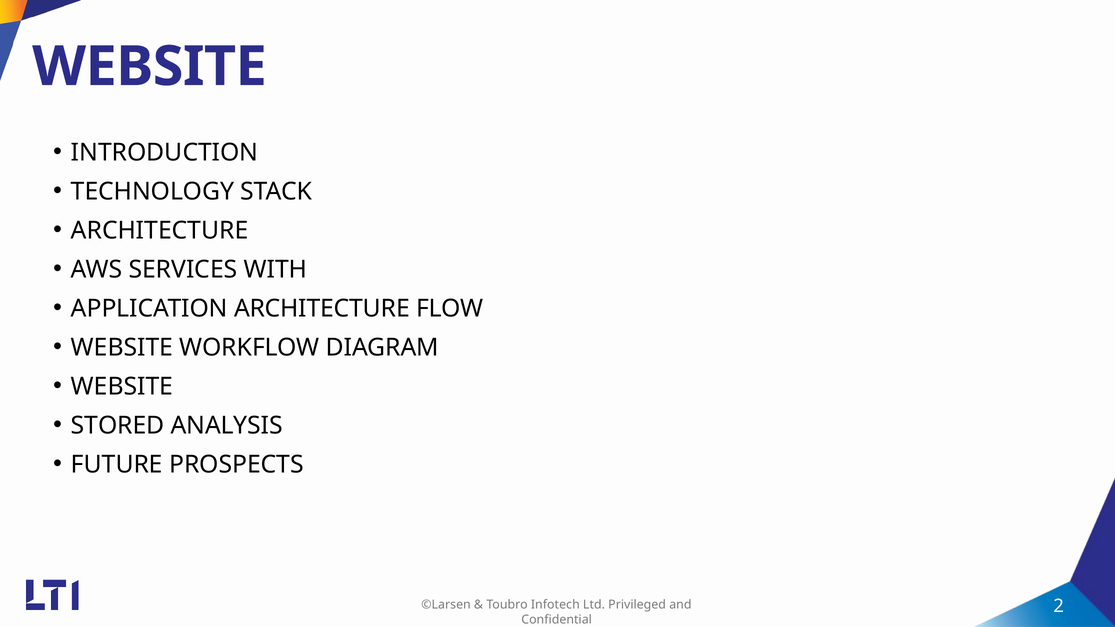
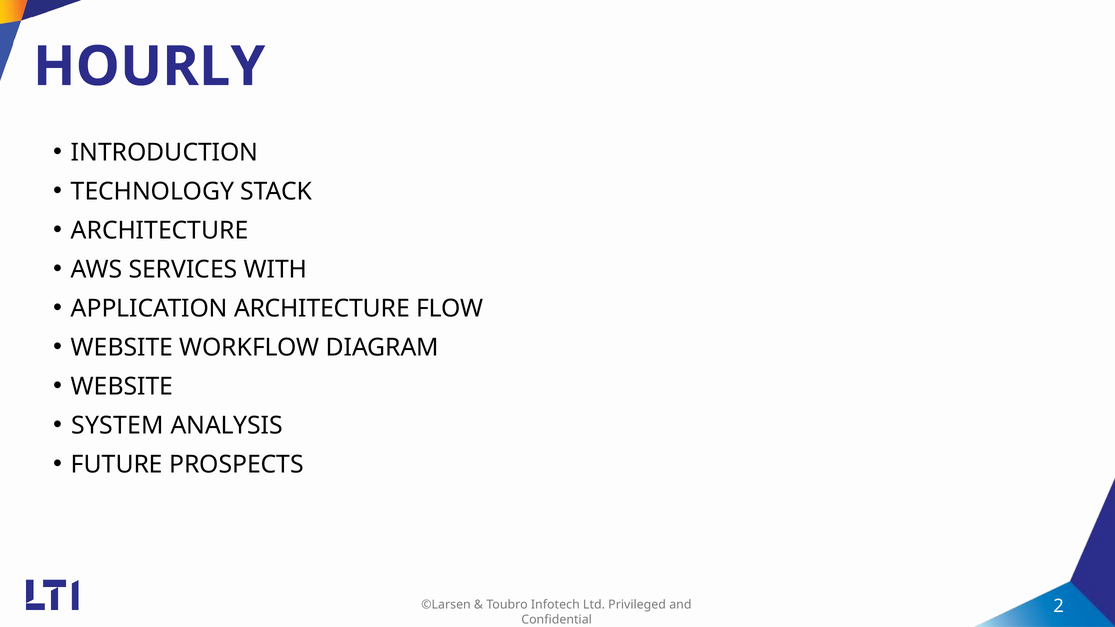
WEBSITE: WEBSITE -> HOURLY (149, 67)
STORED: STORED -> SYSTEM (117, 426)
